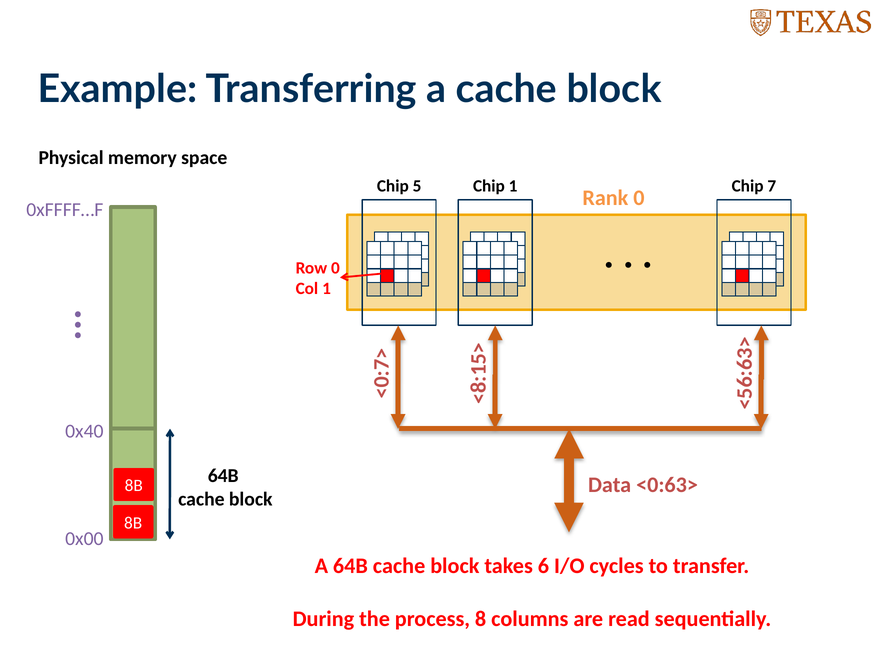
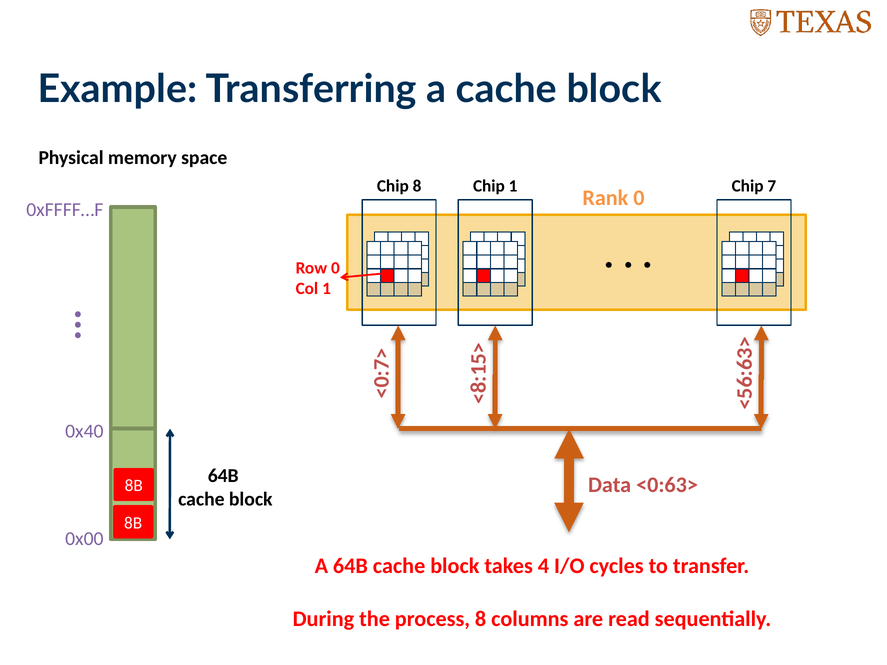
Chip 5: 5 -> 8 (417, 186)
takes 6: 6 -> 4 (543, 566)
